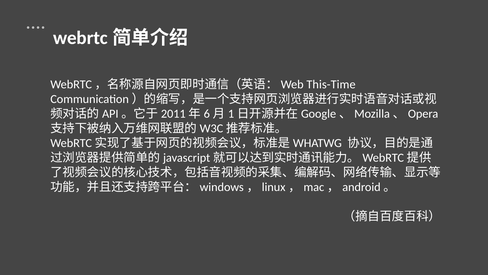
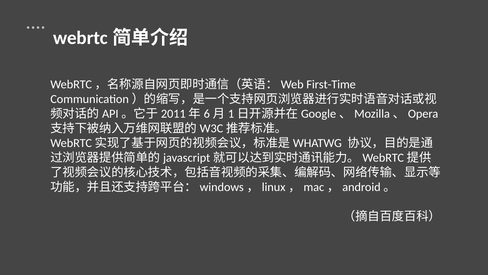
This-Time: This-Time -> First-Time (331, 84)
